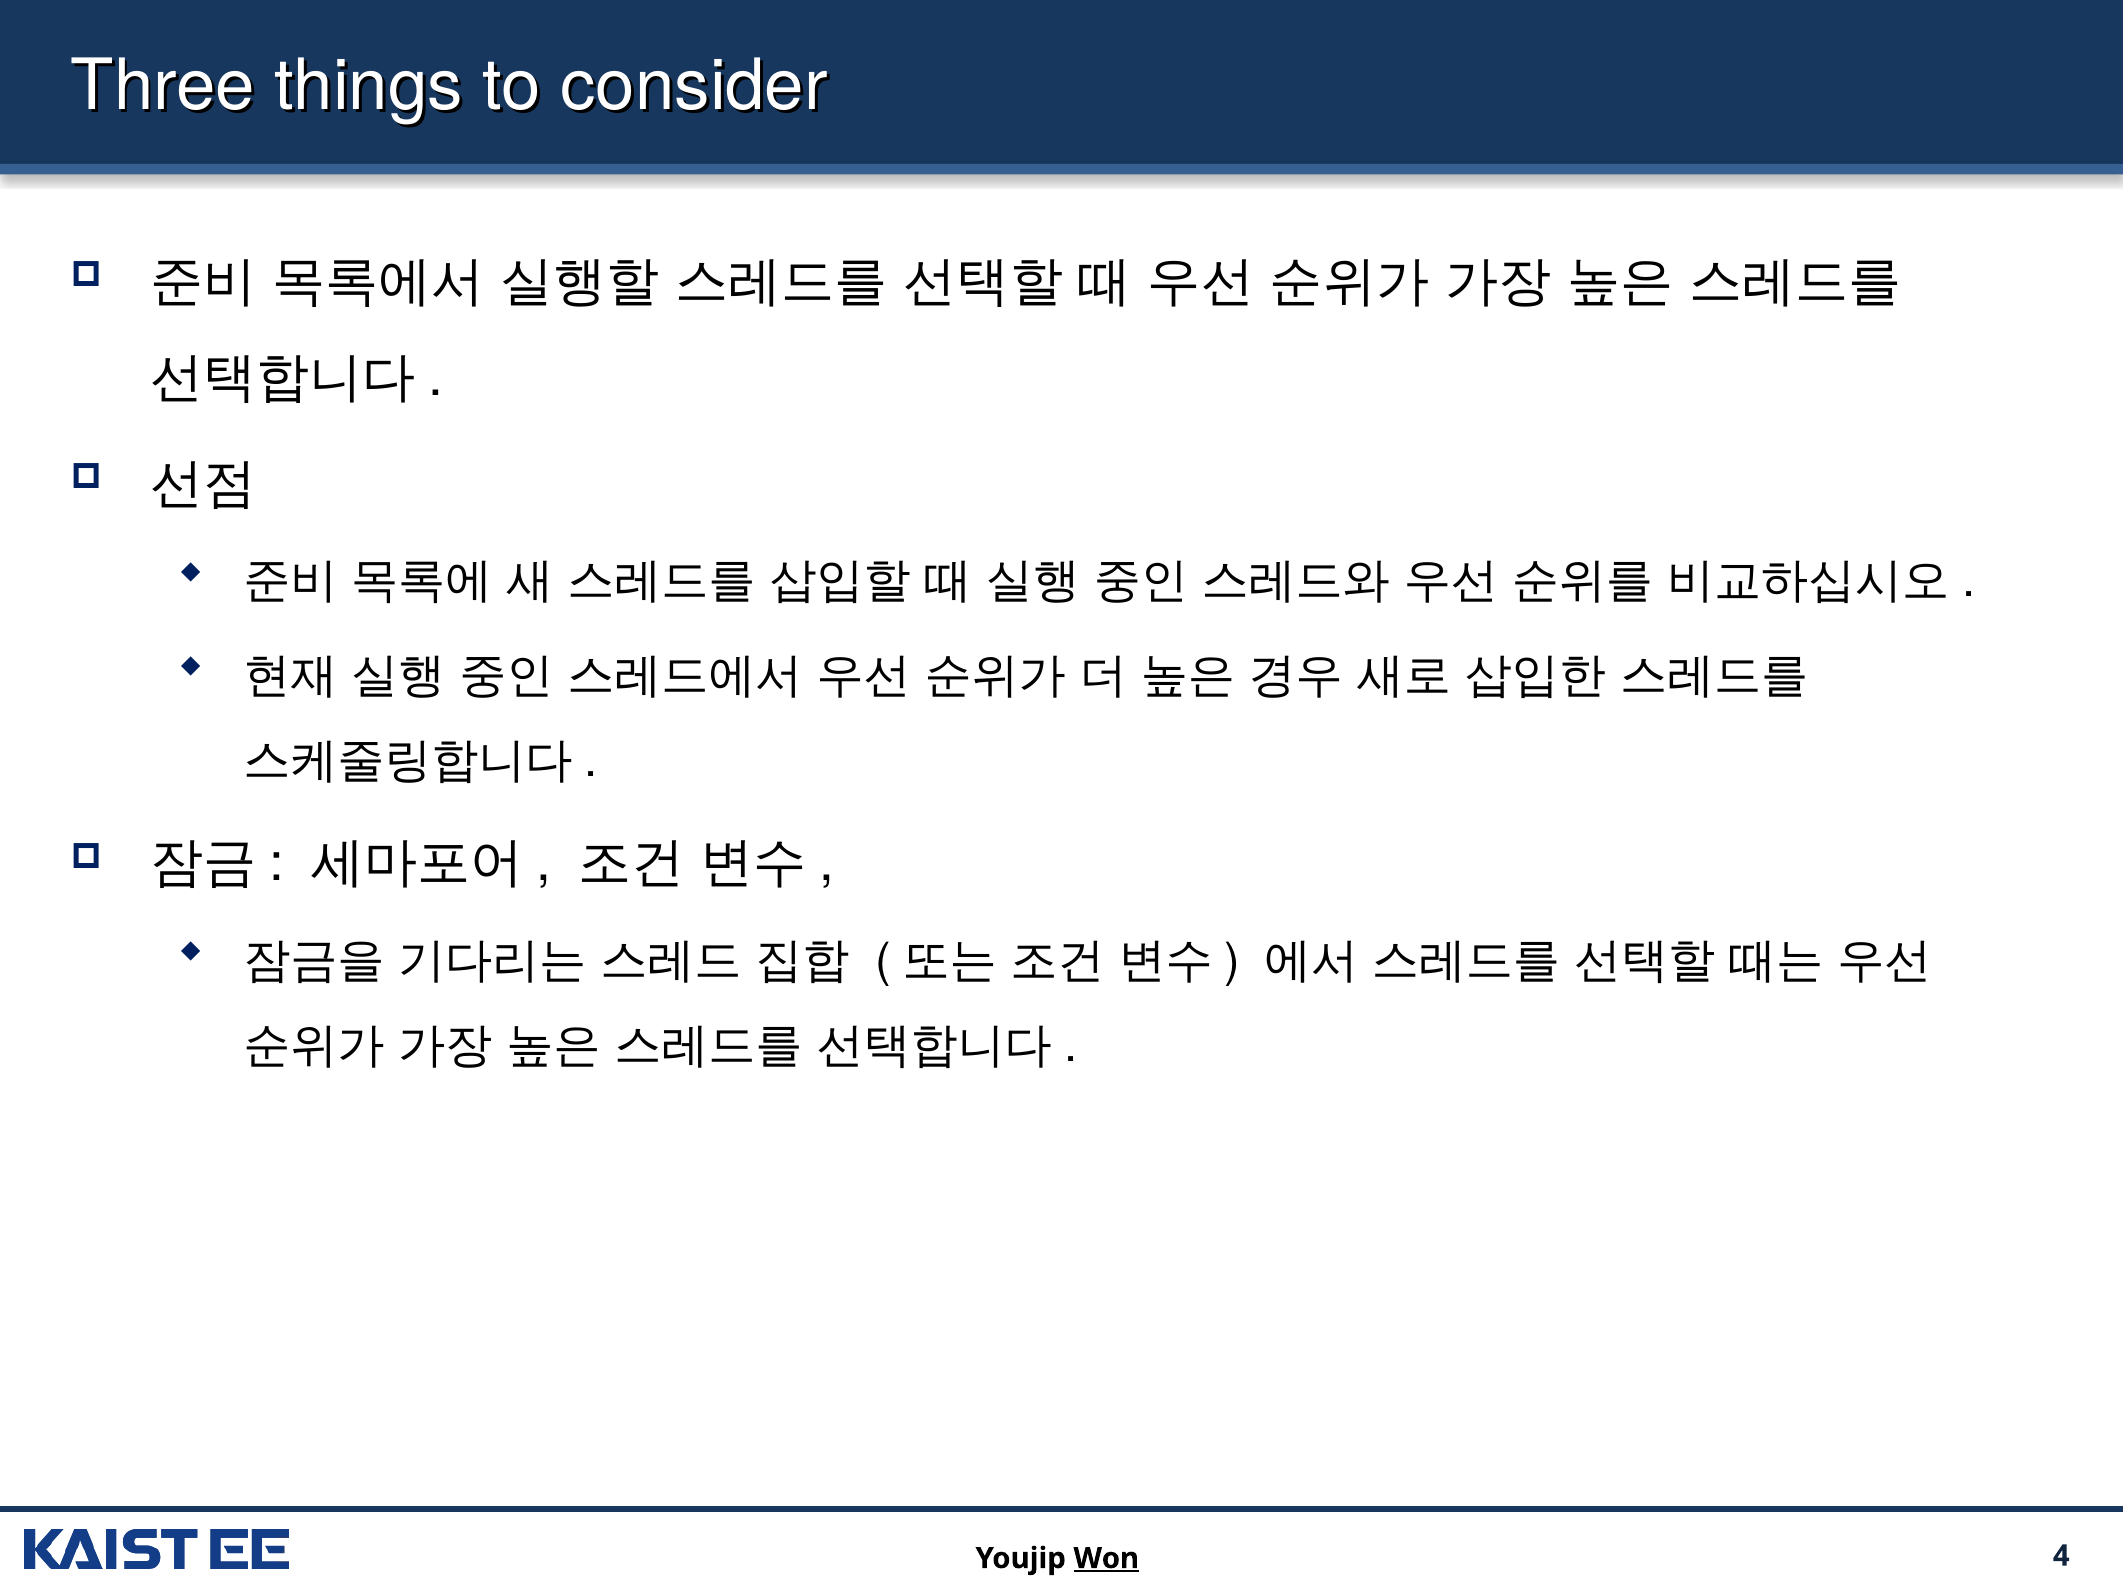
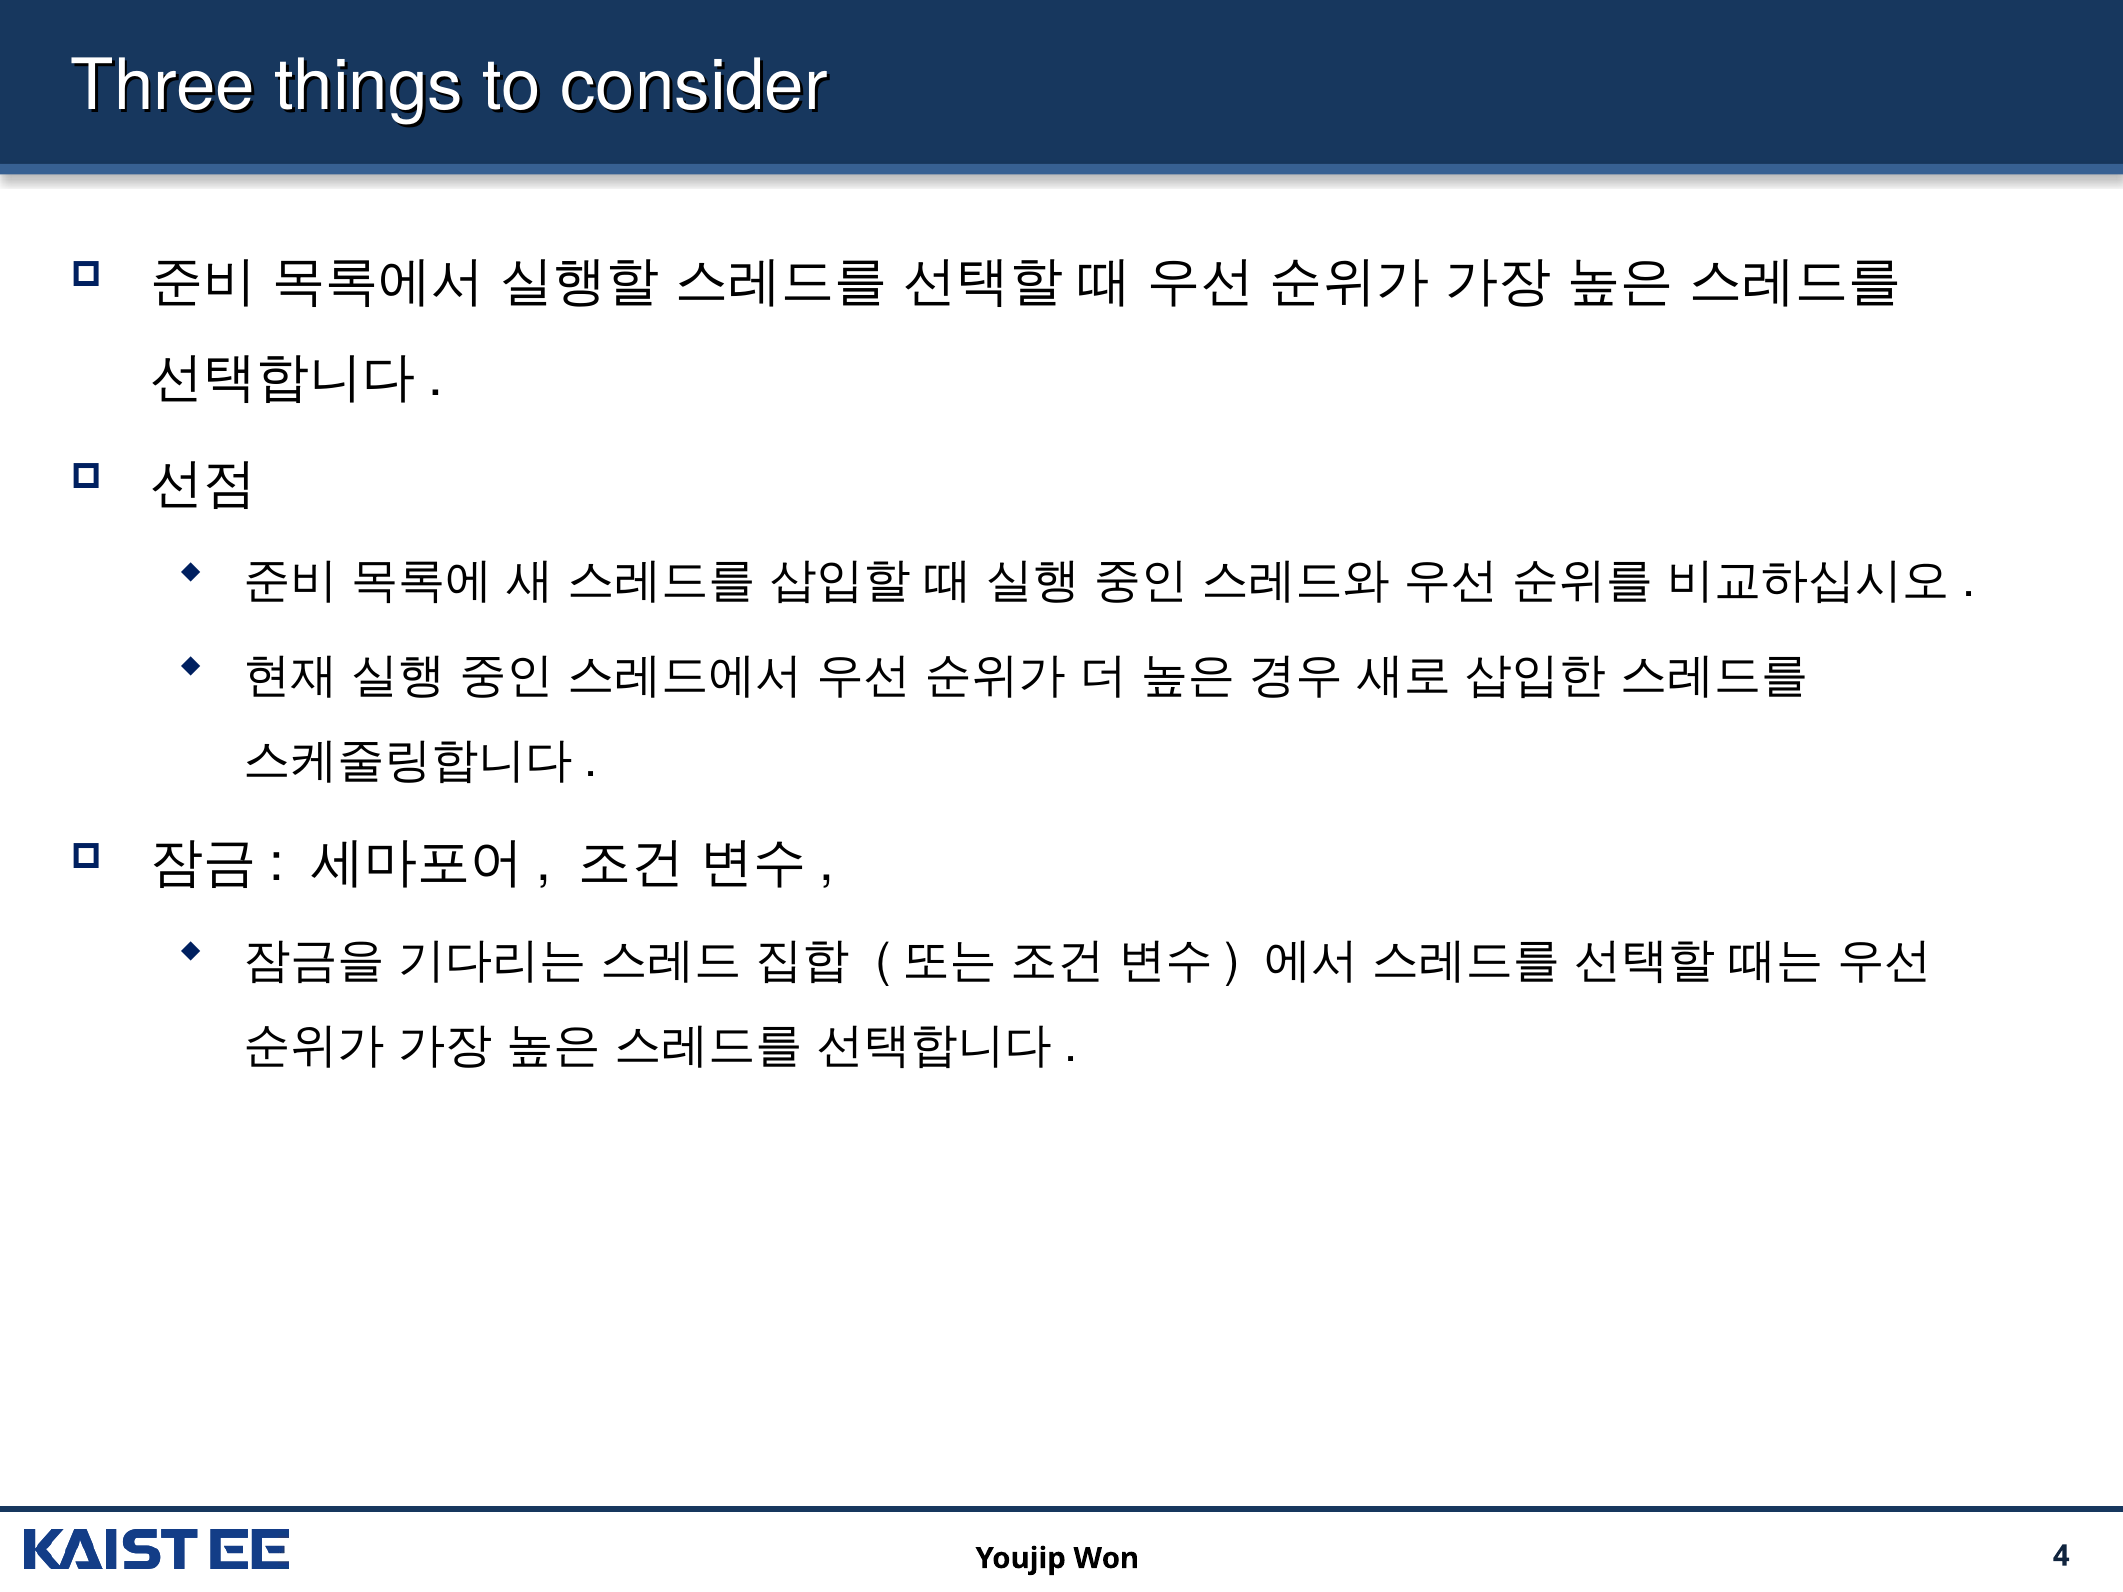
Won underline: present -> none (1106, 1559)
